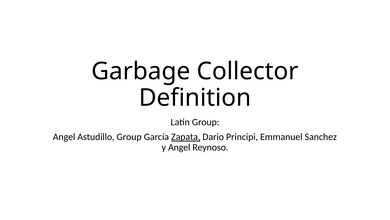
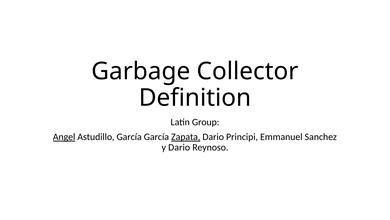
Angel underline: none -> present (64, 136)
Astudillo Group: Group -> García (129, 136)
y Angel: Angel -> Dario (179, 147)
